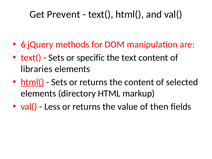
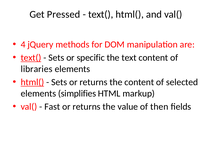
Prevent: Prevent -> Pressed (64, 14)
6: 6 -> 4 (23, 44)
text( underline: none -> present (31, 58)
directory: directory -> simplifies (77, 93)
Less: Less -> Fast (52, 107)
